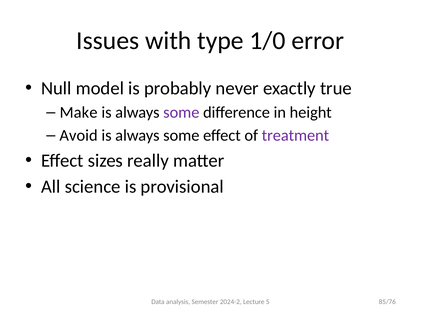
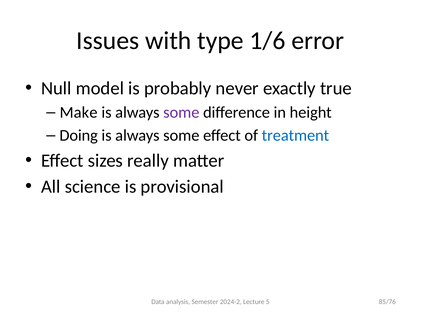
1/0: 1/0 -> 1/6 (268, 41)
Avoid: Avoid -> Doing (79, 135)
treatment colour: purple -> blue (295, 135)
